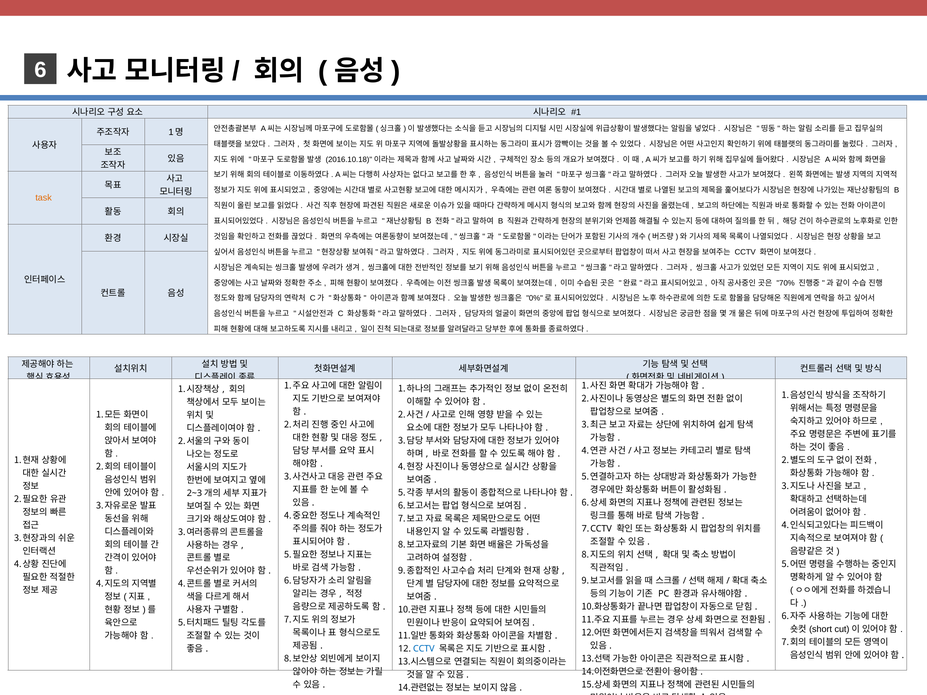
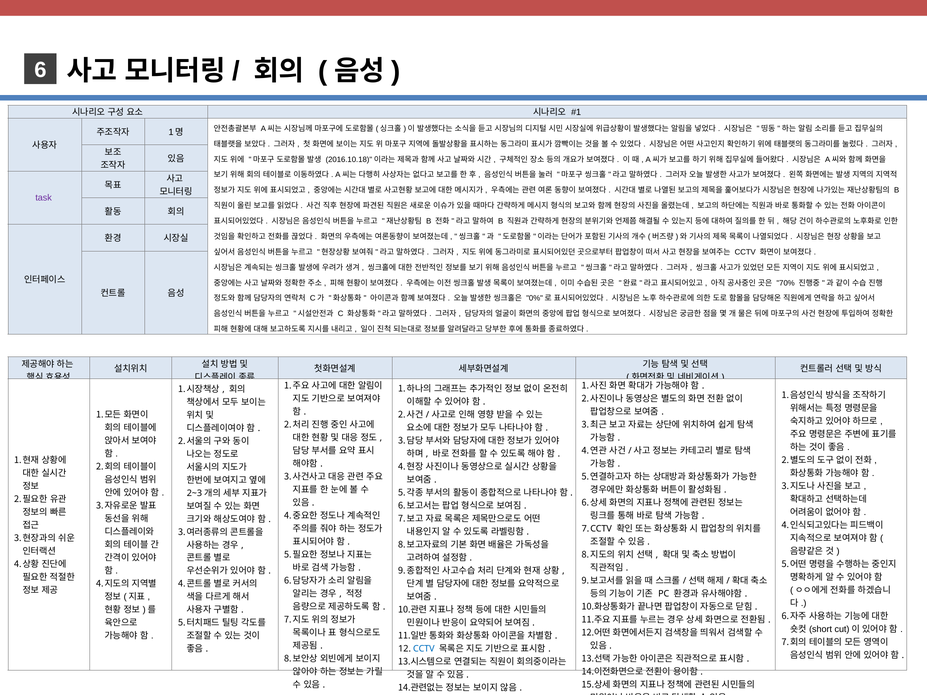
task colour: orange -> purple (44, 198)
